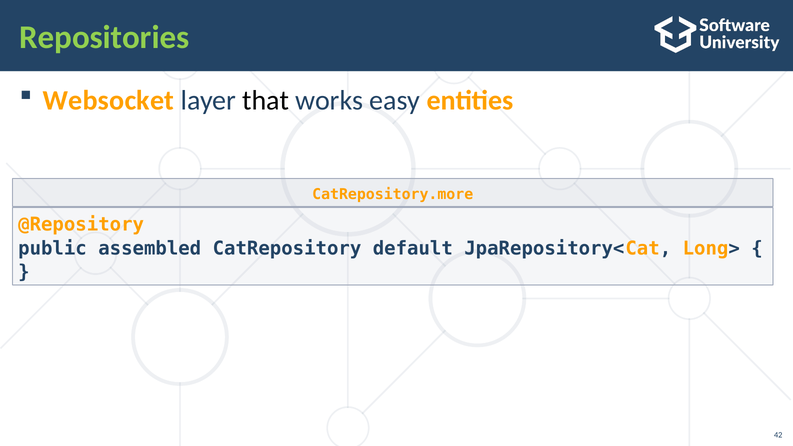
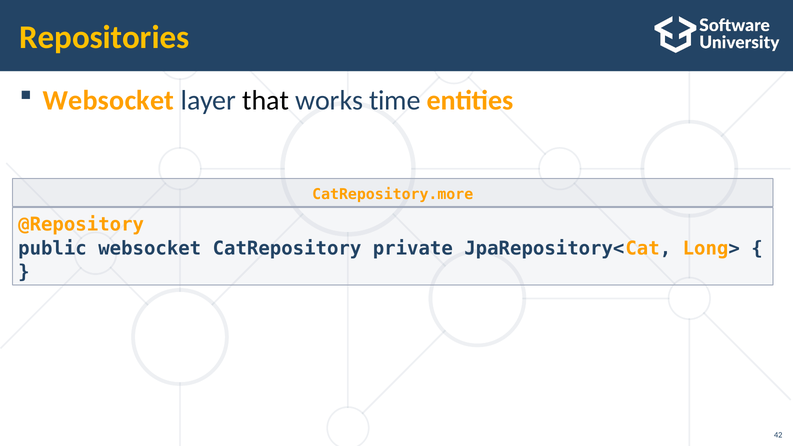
Repositories colour: light green -> yellow (104, 38)
easy: easy -> time (395, 101)
public assembled: assembled -> websocket (150, 248)
default: default -> private (413, 248)
